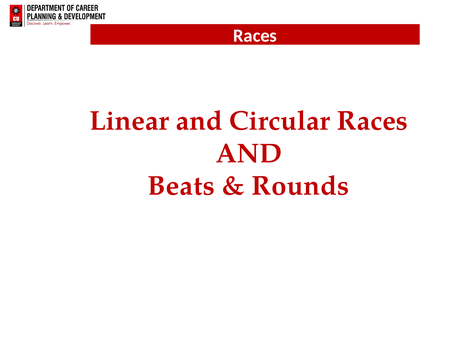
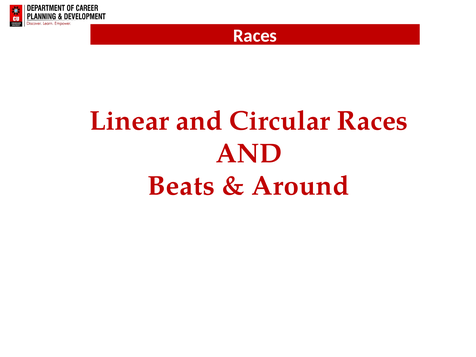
Rounds: Rounds -> Around (300, 186)
